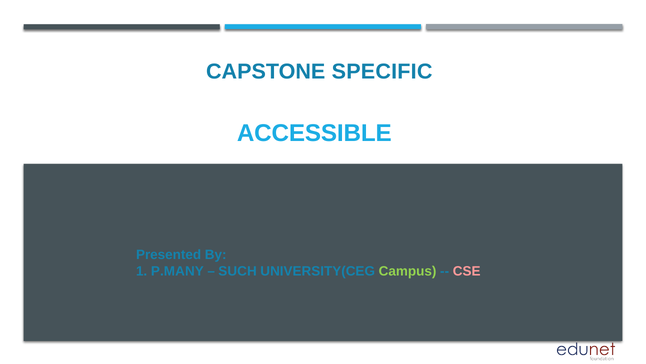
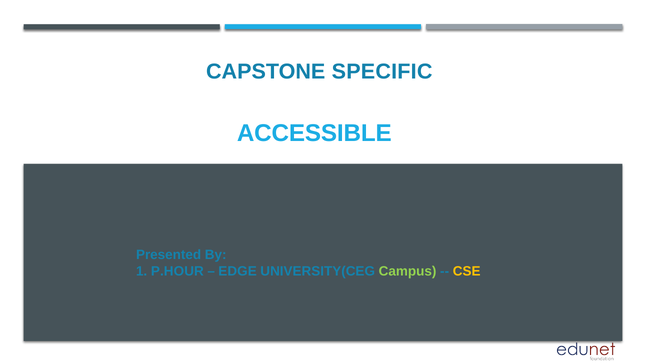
P.MANY: P.MANY -> P.HOUR (177, 271)
SUCH: SUCH -> EDGE (238, 271)
CSE colour: pink -> yellow (467, 271)
